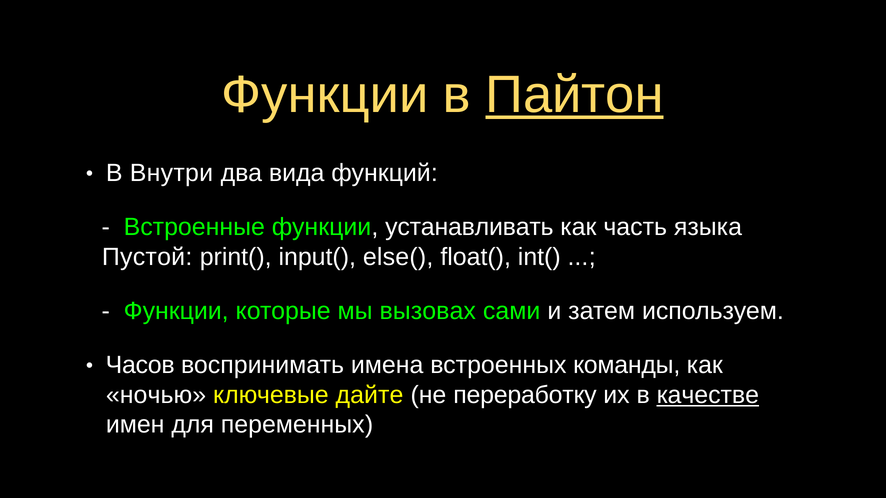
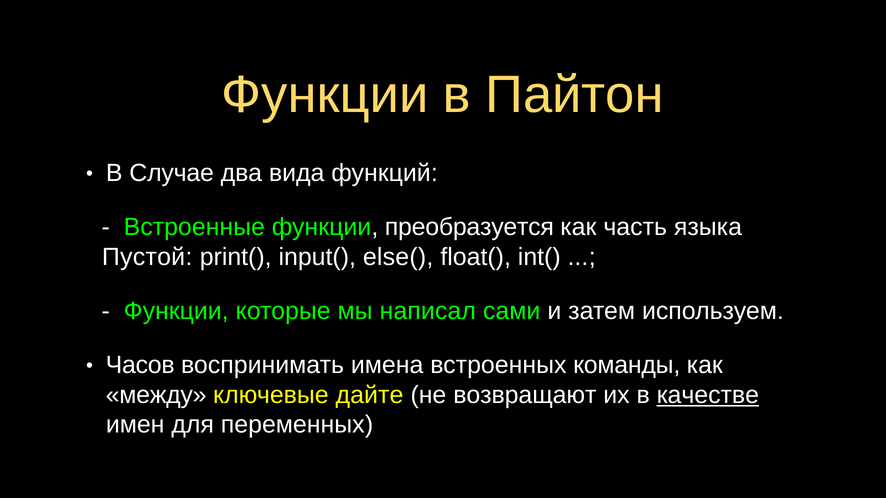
Пайтон underline: present -> none (575, 95)
Внутри: Внутри -> Случае (172, 173)
устанавливать: устанавливать -> преобразуется (469, 227)
вызовах: вызовах -> написал (428, 311)
ночью: ночью -> между (156, 395)
переработку: переработку -> возвращают (525, 395)
